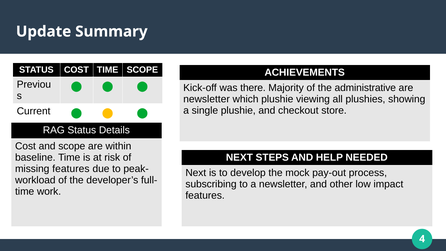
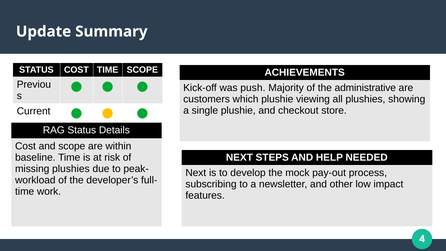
there: there -> push (253, 88)
newsletter: newsletter -> customers (207, 99)
missing features: features -> plushies (71, 169)
